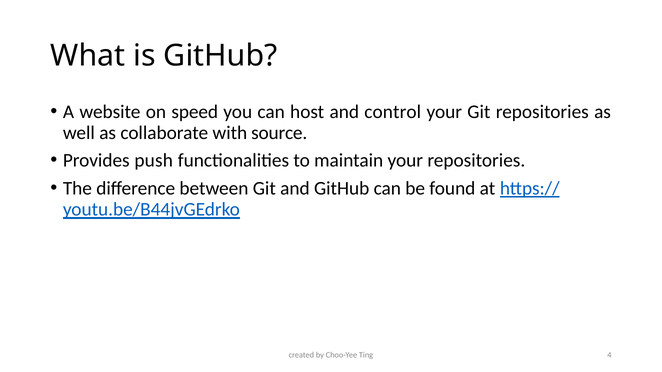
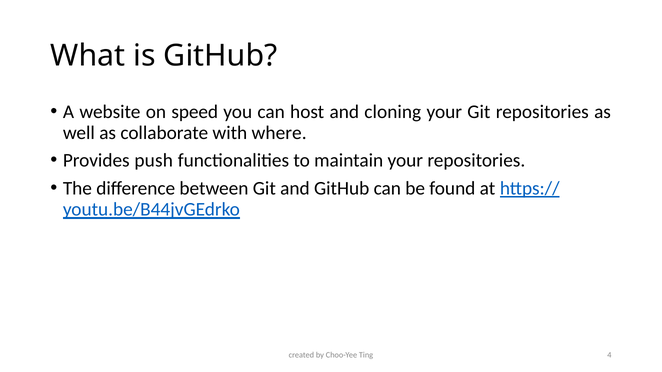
control: control -> cloning (393, 112)
source: source -> where (279, 133)
